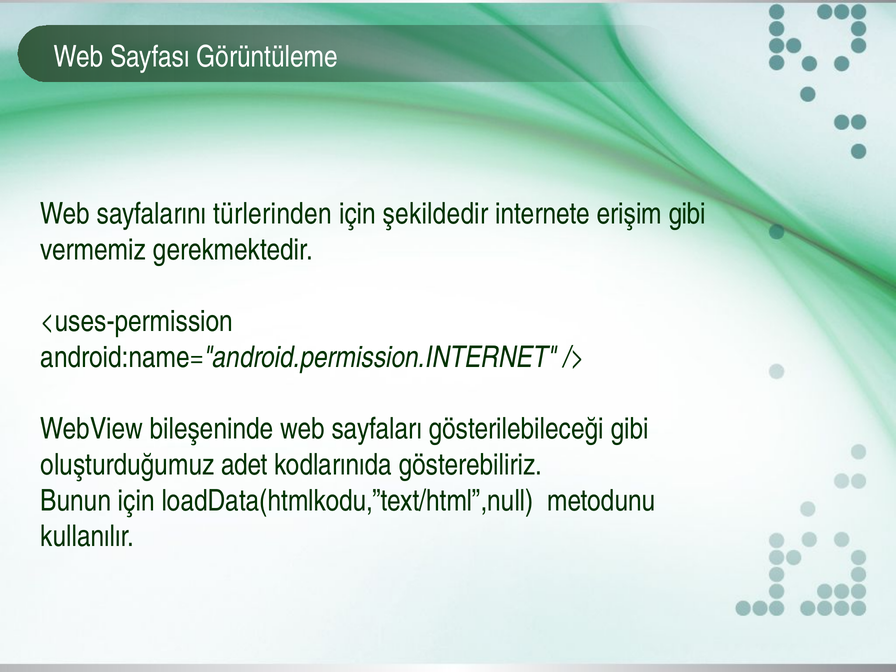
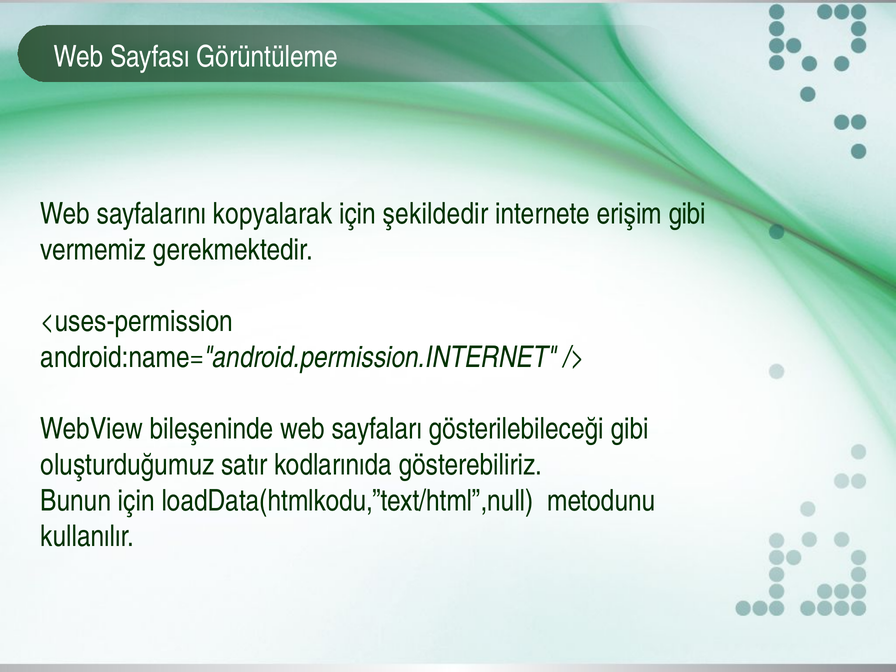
türlerinden: türlerinden -> kopyalarak (273, 214)
adet: adet -> satır (244, 465)
